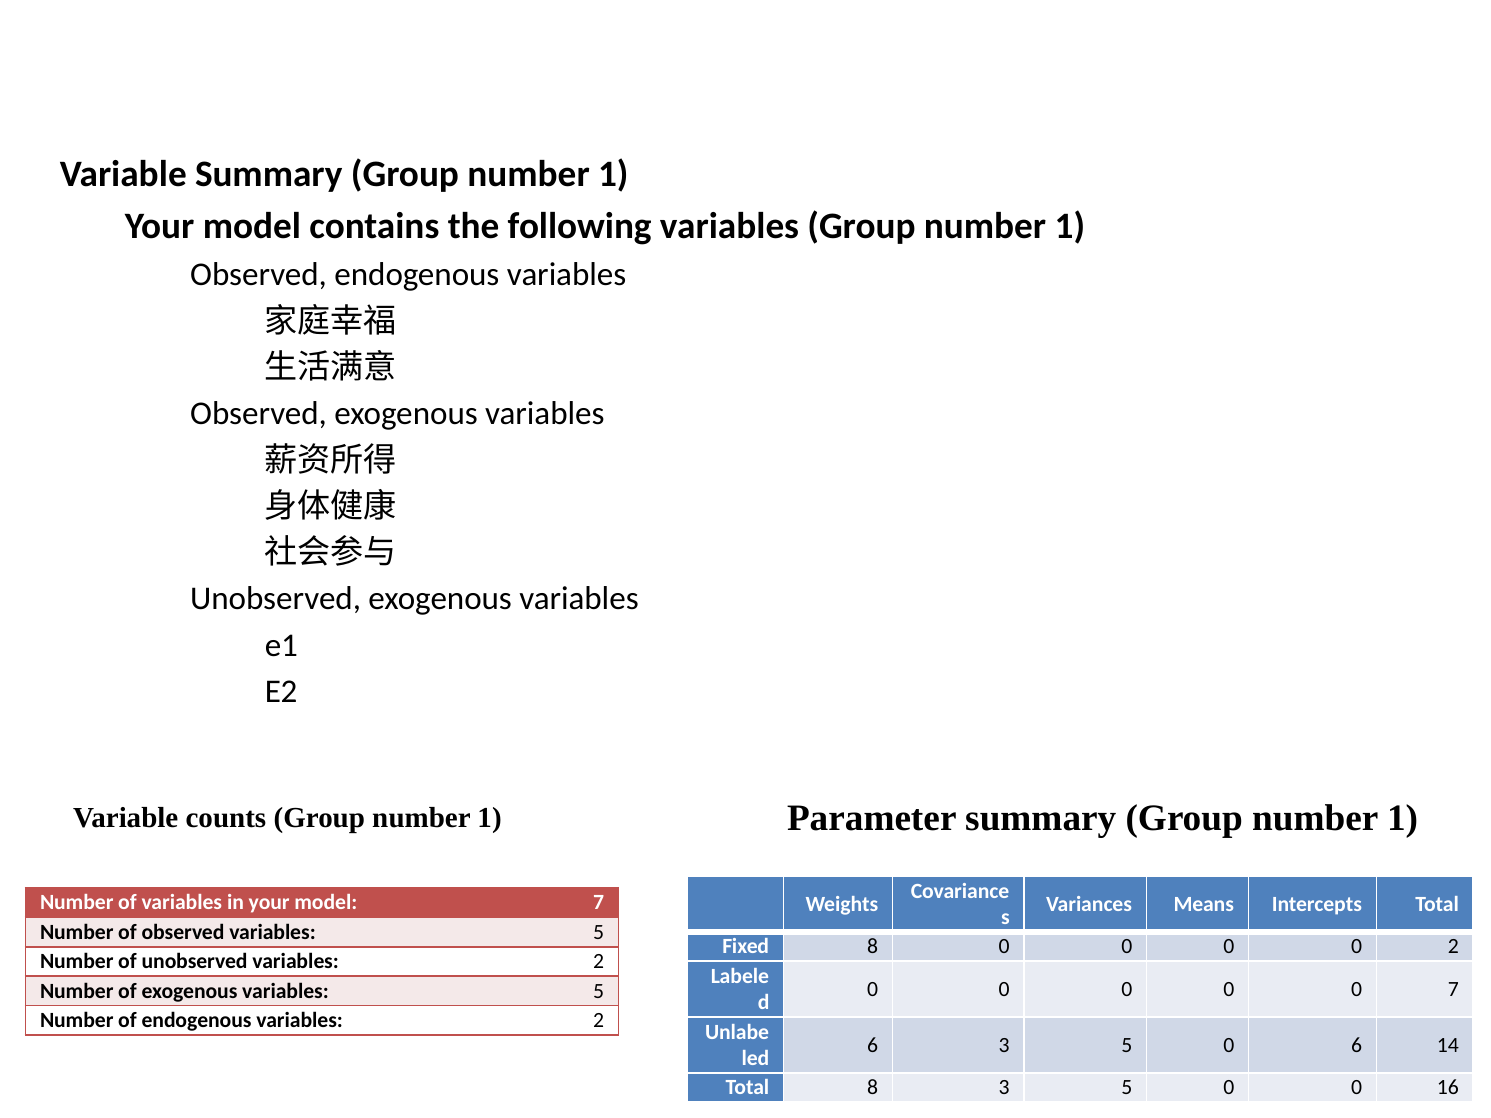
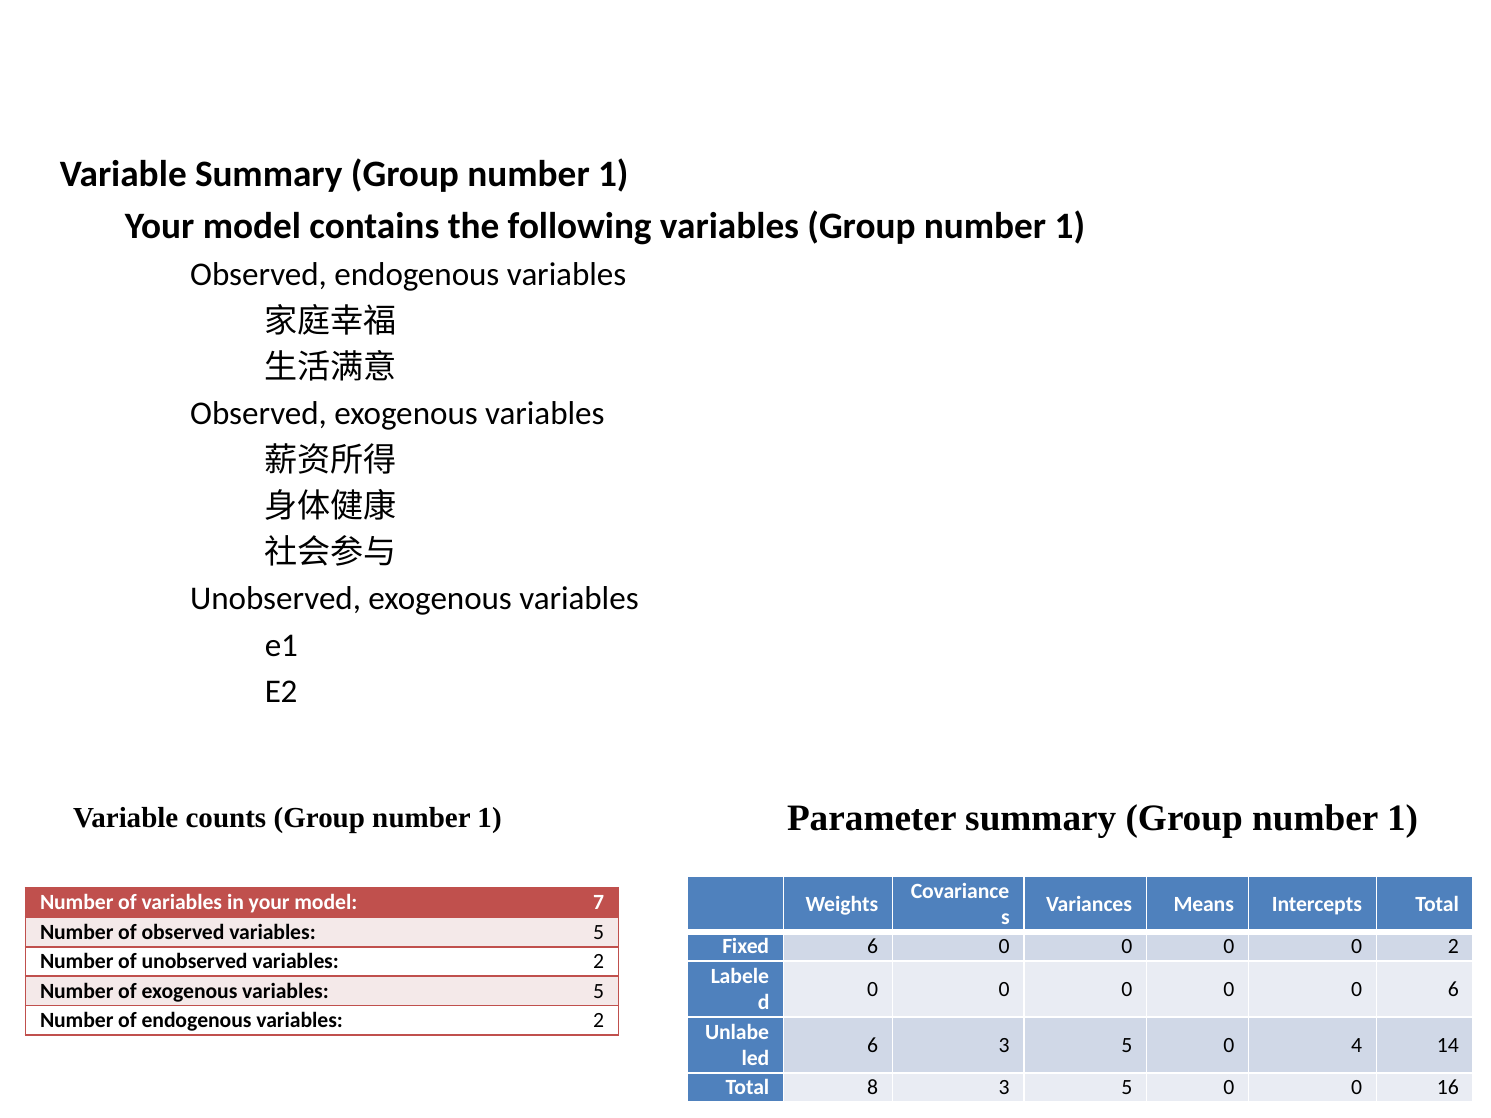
Fixed 8: 8 -> 6 (873, 947)
0 7: 7 -> 6 (1453, 990)
0 6: 6 -> 4 (1357, 1045)
